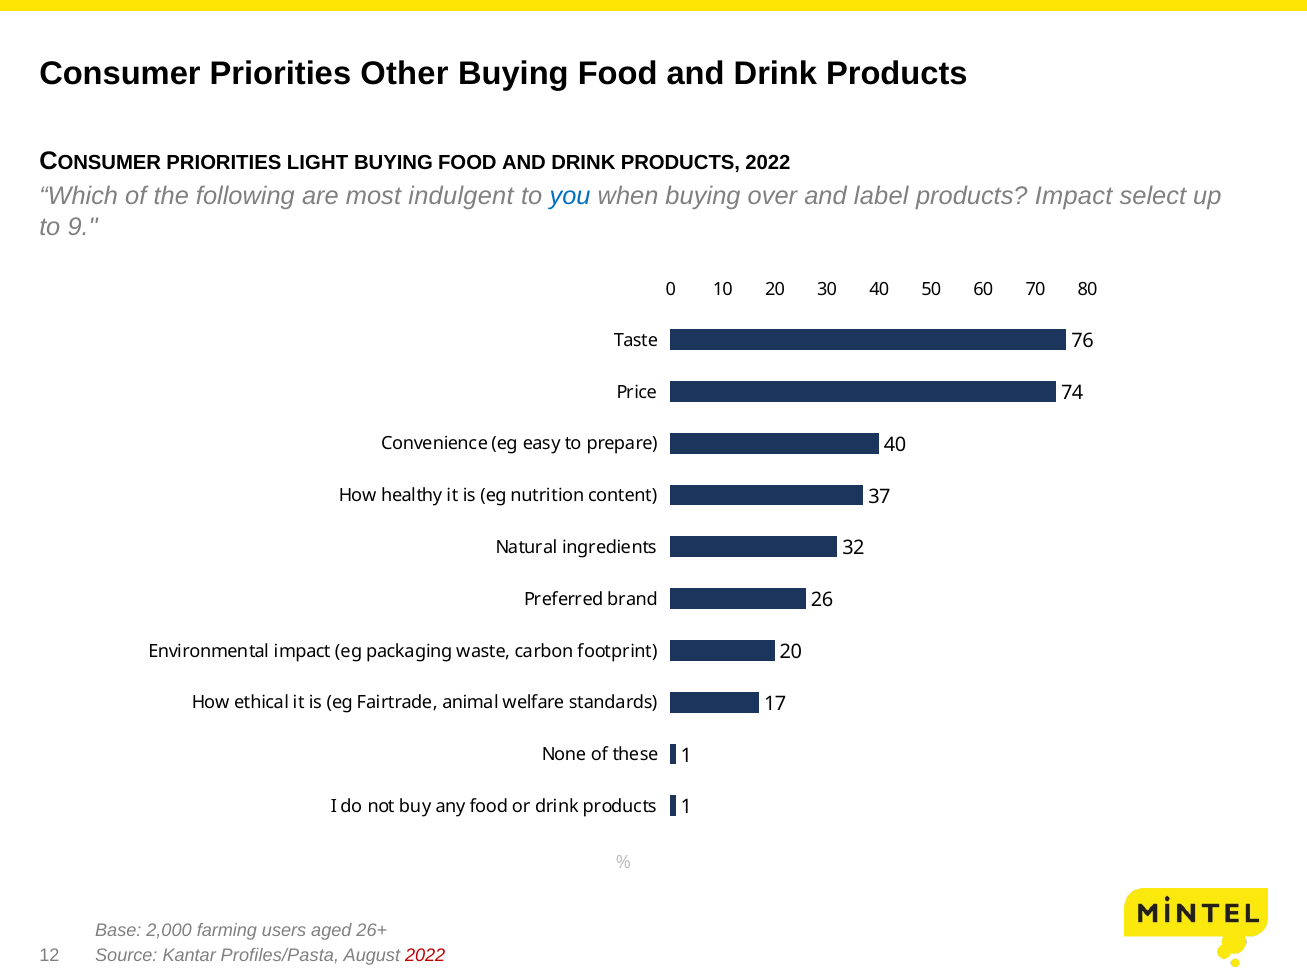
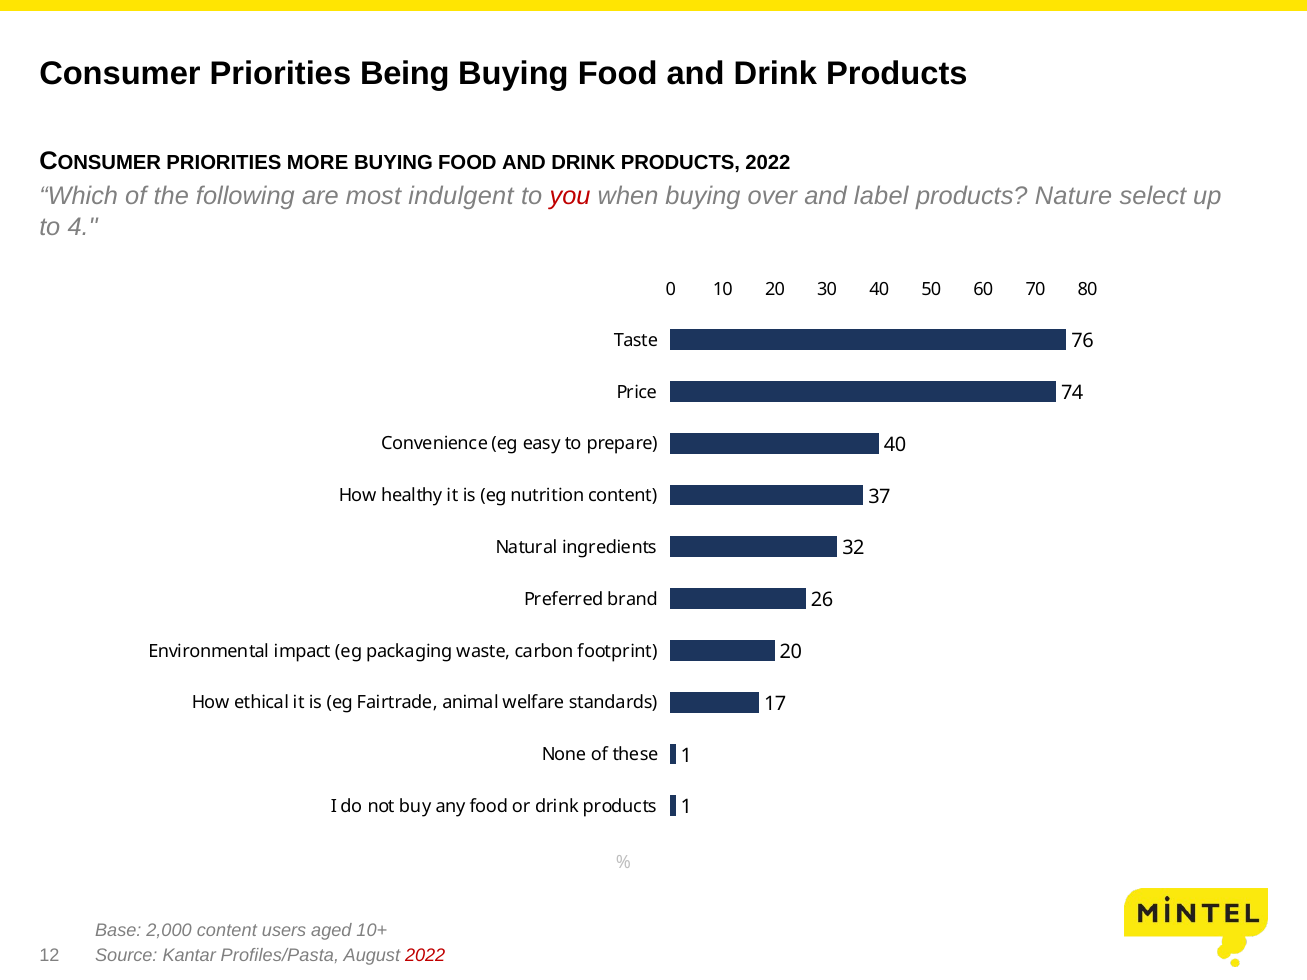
Other: Other -> Being (405, 74)
LIGHT: LIGHT -> MORE (318, 163)
you colour: blue -> red (570, 197)
products Impact: Impact -> Nature (1074, 197)
9: 9 -> 4 (83, 227)
2,000 farming: farming -> content (227, 931)
26+: 26+ -> 10+ (372, 931)
